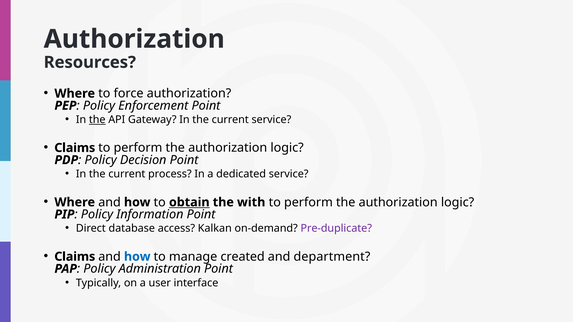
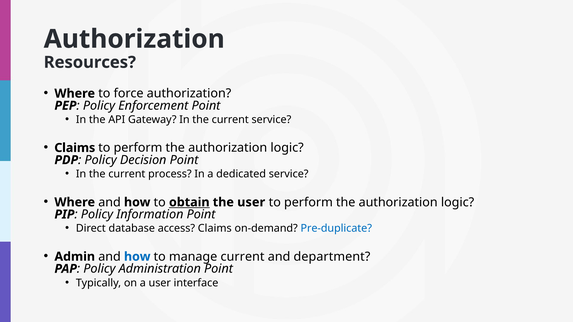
the underline: present -> none (97, 120)
the with: with -> user (251, 202)
access Kalkan: Kalkan -> Claims (215, 229)
Pre-duplicate colour: purple -> blue (336, 229)
Claims: Claims -> Admin (75, 257)
manage created: created -> current (243, 257)
